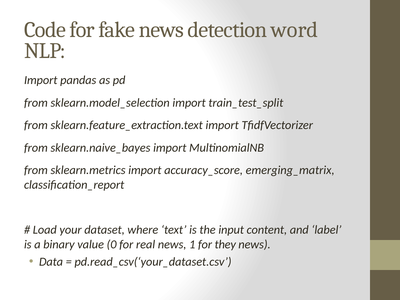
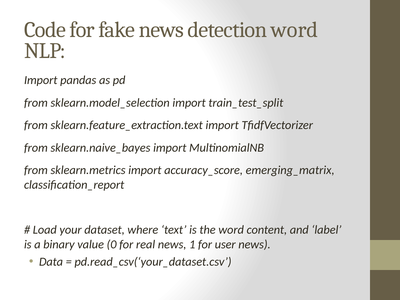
the input: input -> word (231, 230)
they: they -> user (225, 245)
